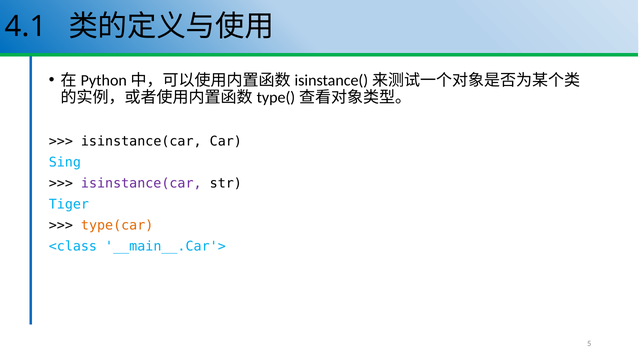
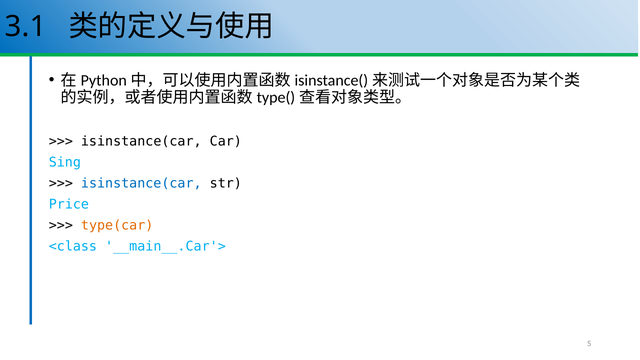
4.1: 4.1 -> 3.1 (26, 26)
isinstance(car colour: purple -> blue (141, 183)
Tiger: Tiger -> Price (69, 204)
